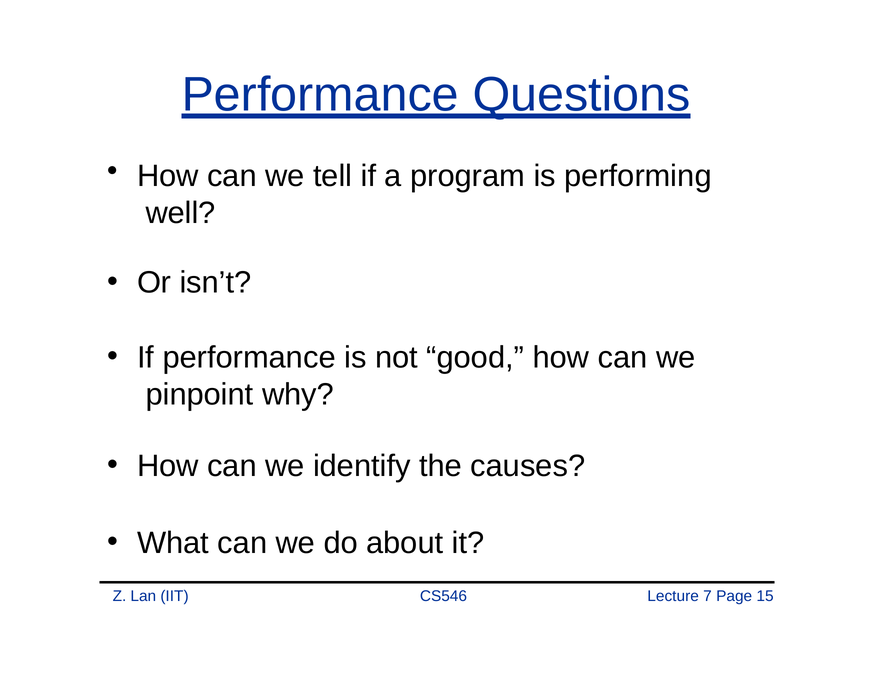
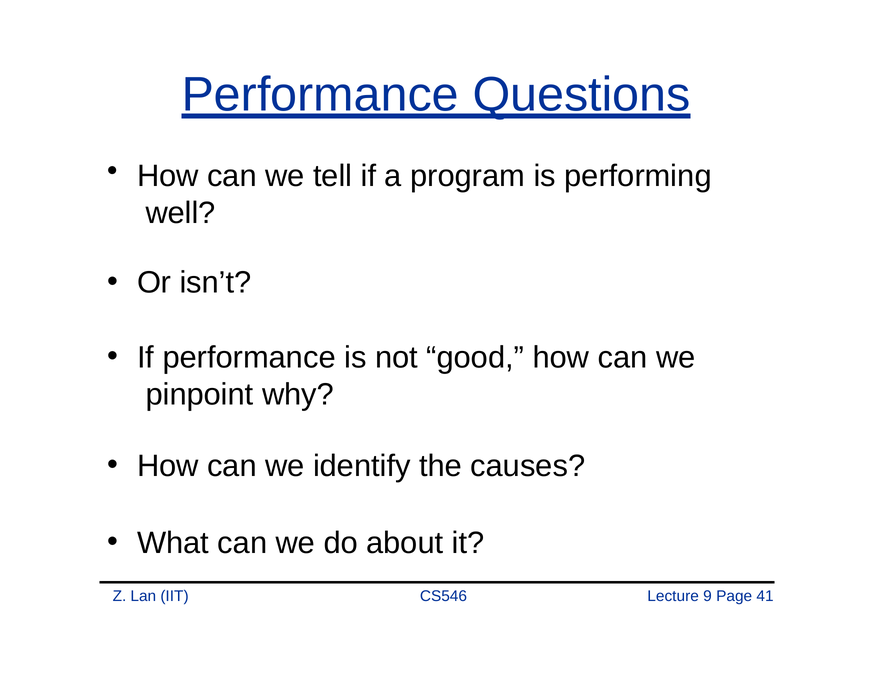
7: 7 -> 9 (707, 597)
15: 15 -> 41 (765, 597)
